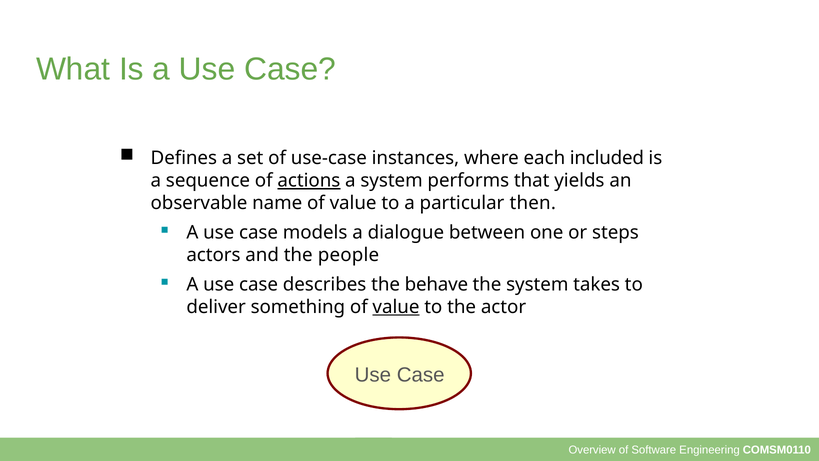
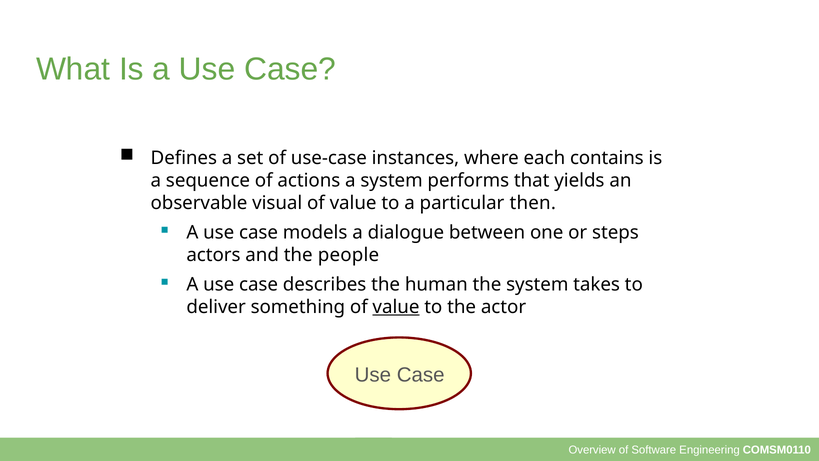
included: included -> contains (607, 158)
actions underline: present -> none (309, 181)
name: name -> visual (277, 203)
behave: behave -> human (436, 284)
